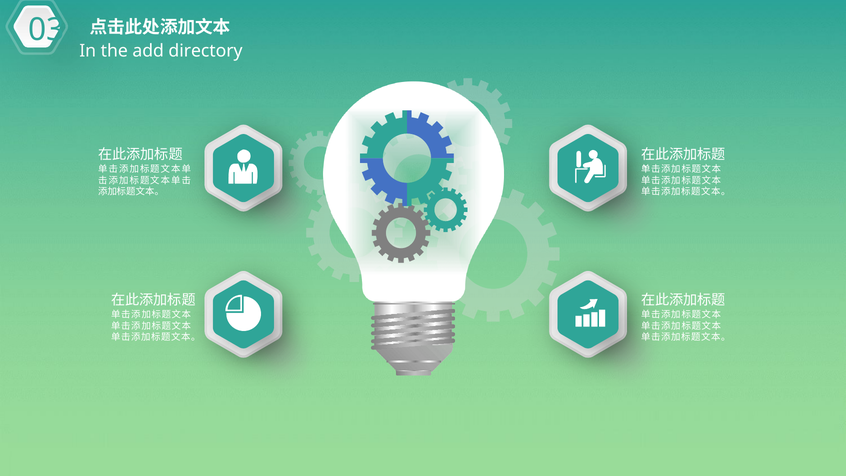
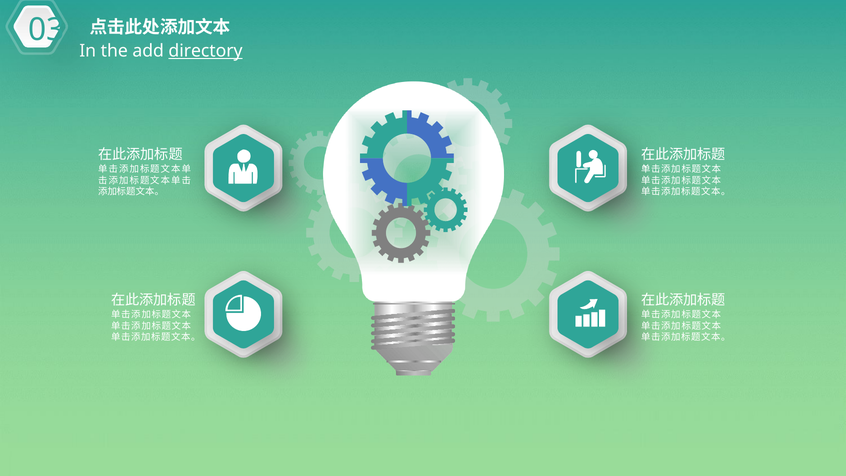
directory underline: none -> present (205, 51)
